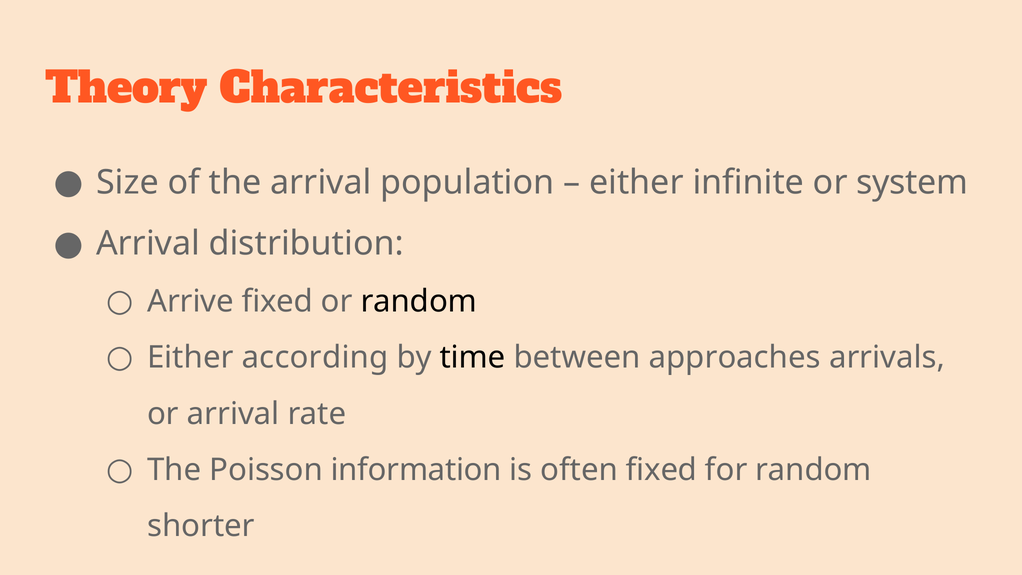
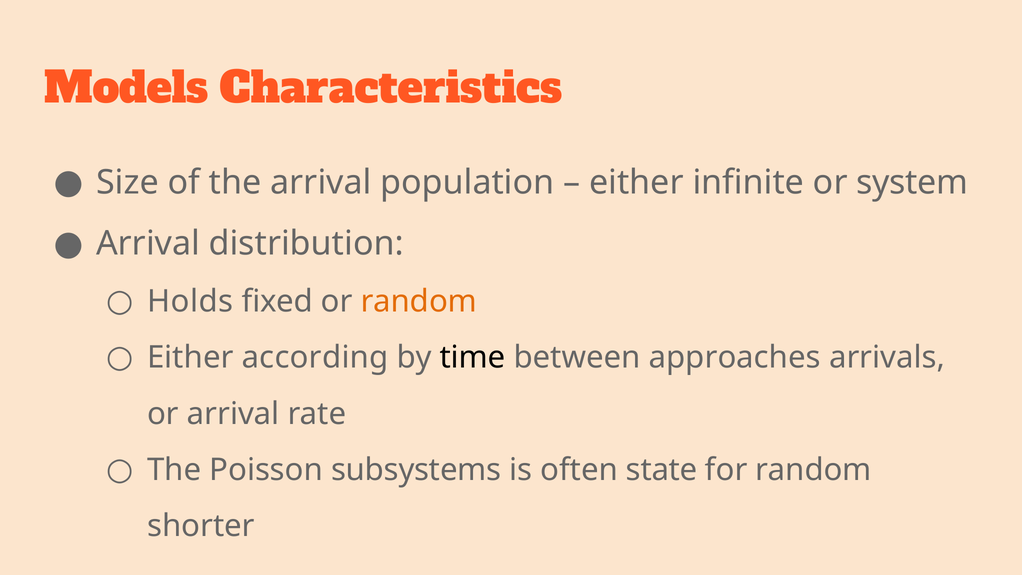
Theory: Theory -> Models (126, 88)
Arrive: Arrive -> Holds (190, 301)
random colour: black -> orange (419, 301)
information: information -> subsystems (416, 470)
often fixed: fixed -> state (662, 470)
